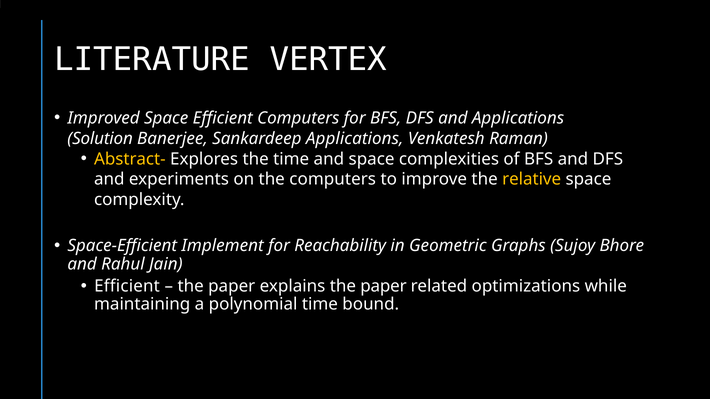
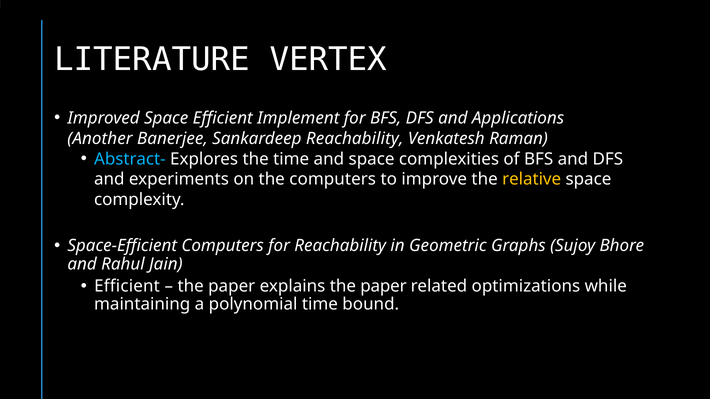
Efficient Computers: Computers -> Implement (298, 118)
Solution: Solution -> Another (100, 139)
Sankardeep Applications: Applications -> Reachability (355, 139)
Abstract- colour: yellow -> light blue (130, 159)
Space-Efficient Implement: Implement -> Computers (223, 246)
